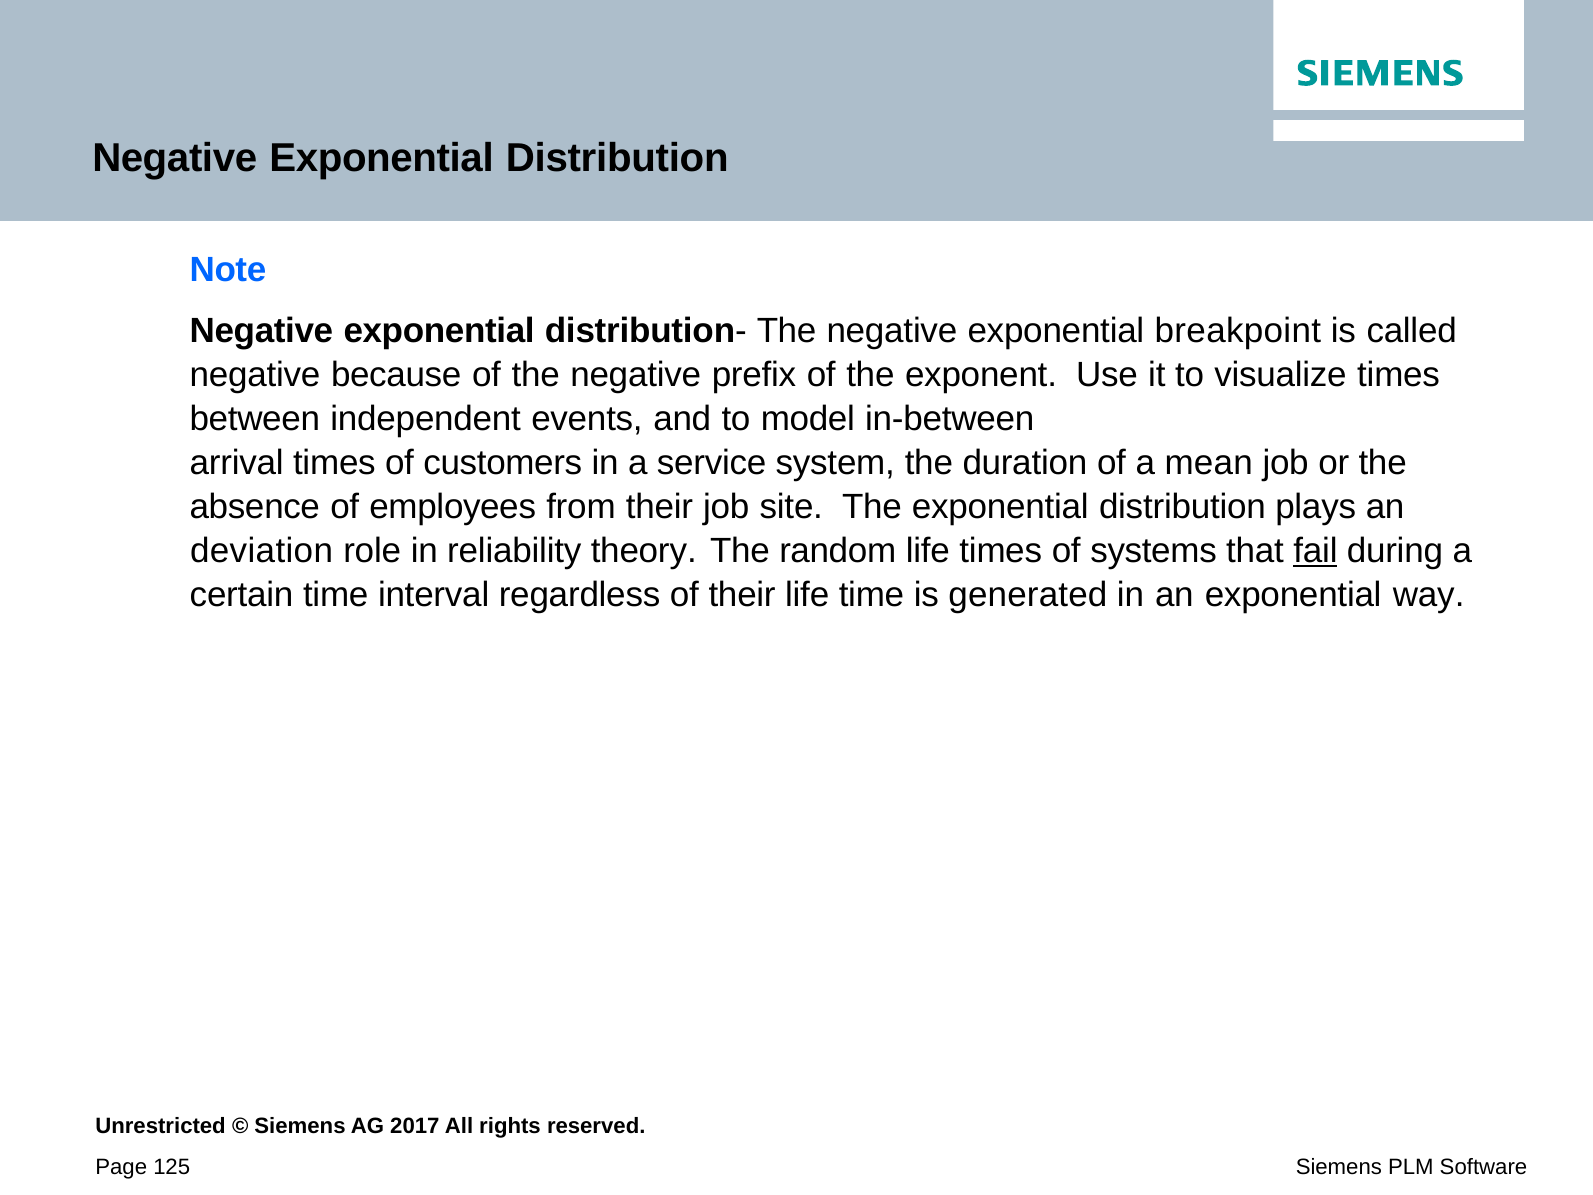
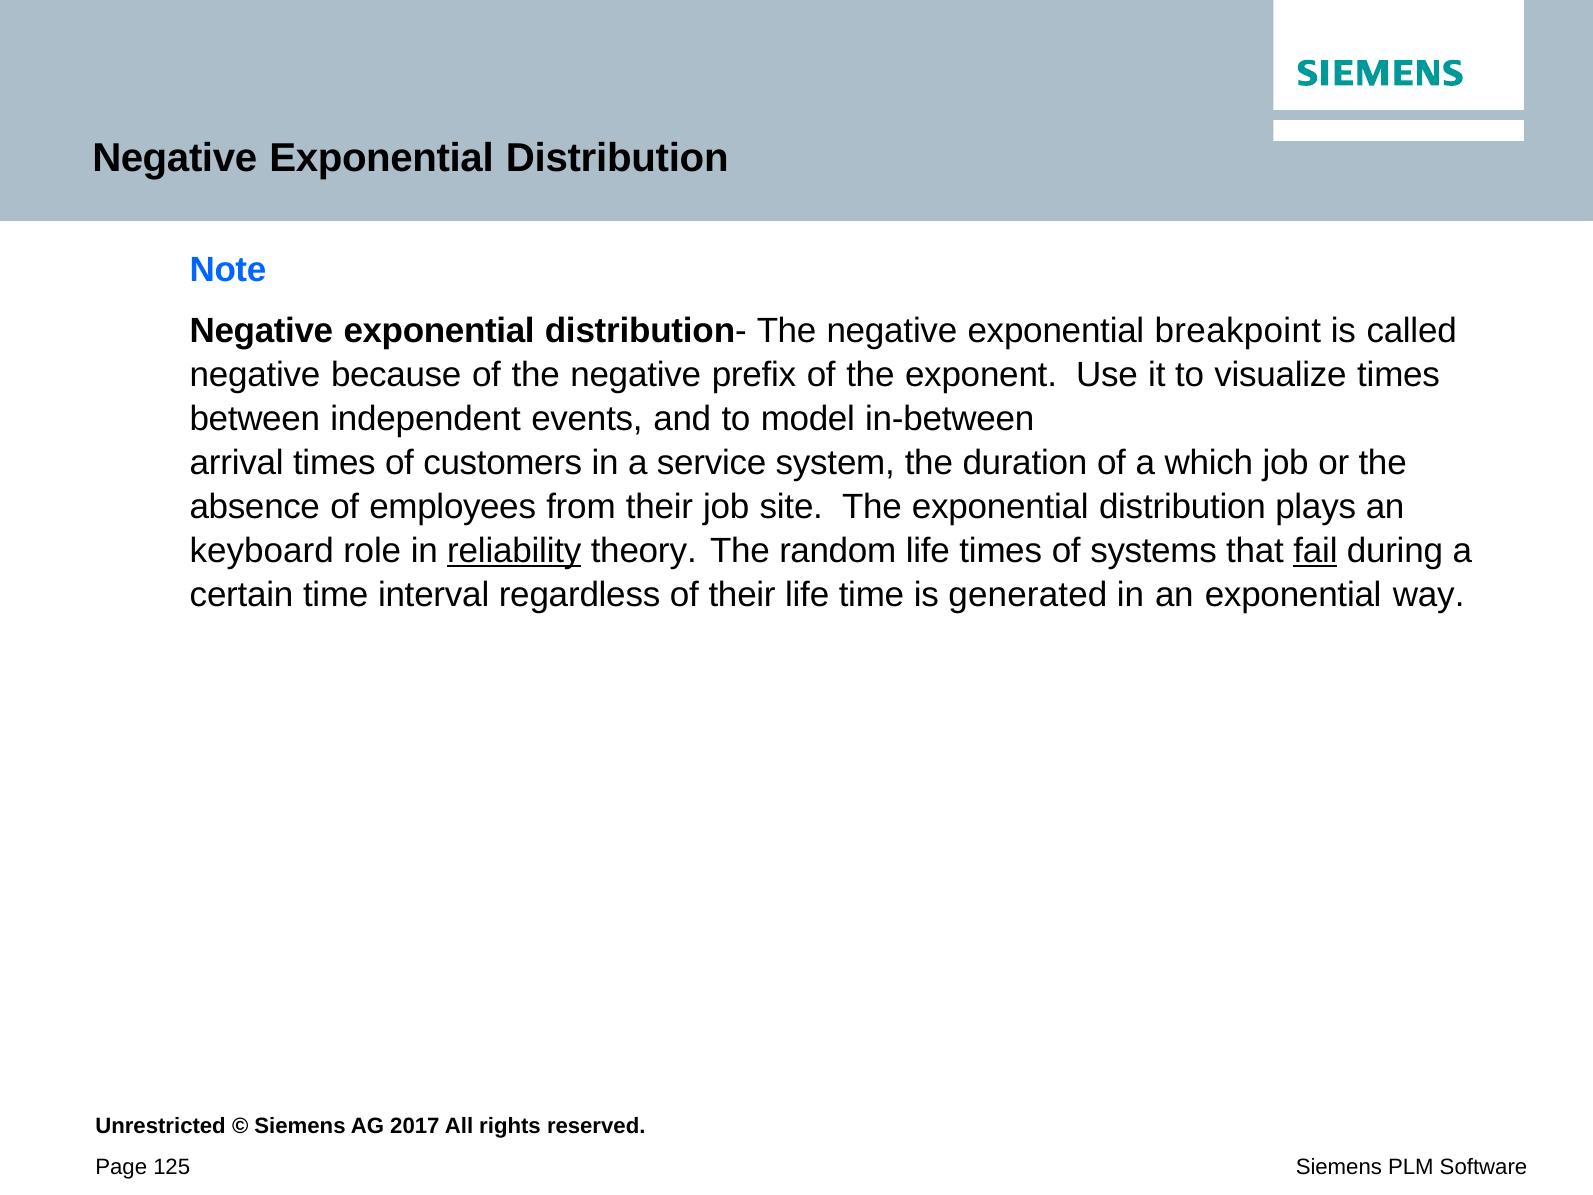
mean: mean -> which (1209, 463)
deviation: deviation -> keyboard (262, 551)
reliability underline: none -> present (514, 551)
